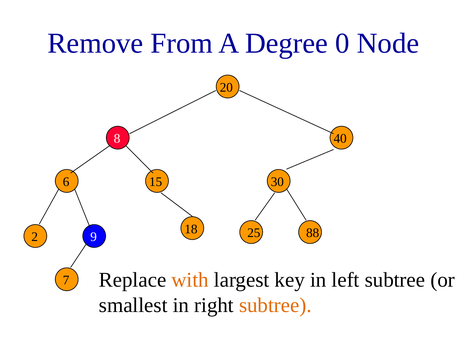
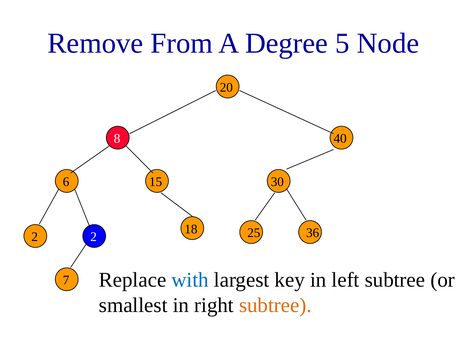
0: 0 -> 5 (342, 43)
88: 88 -> 36 (313, 232)
2 9: 9 -> 2 (94, 236)
with colour: orange -> blue (190, 279)
